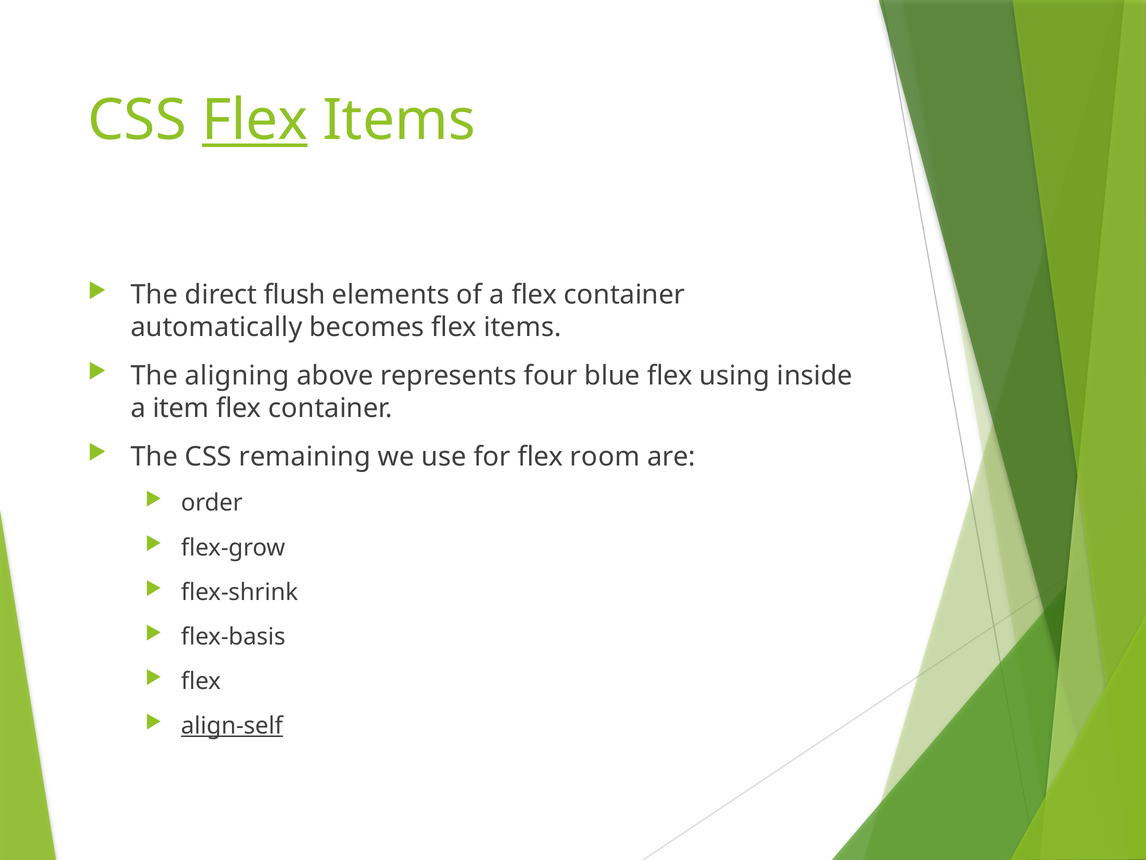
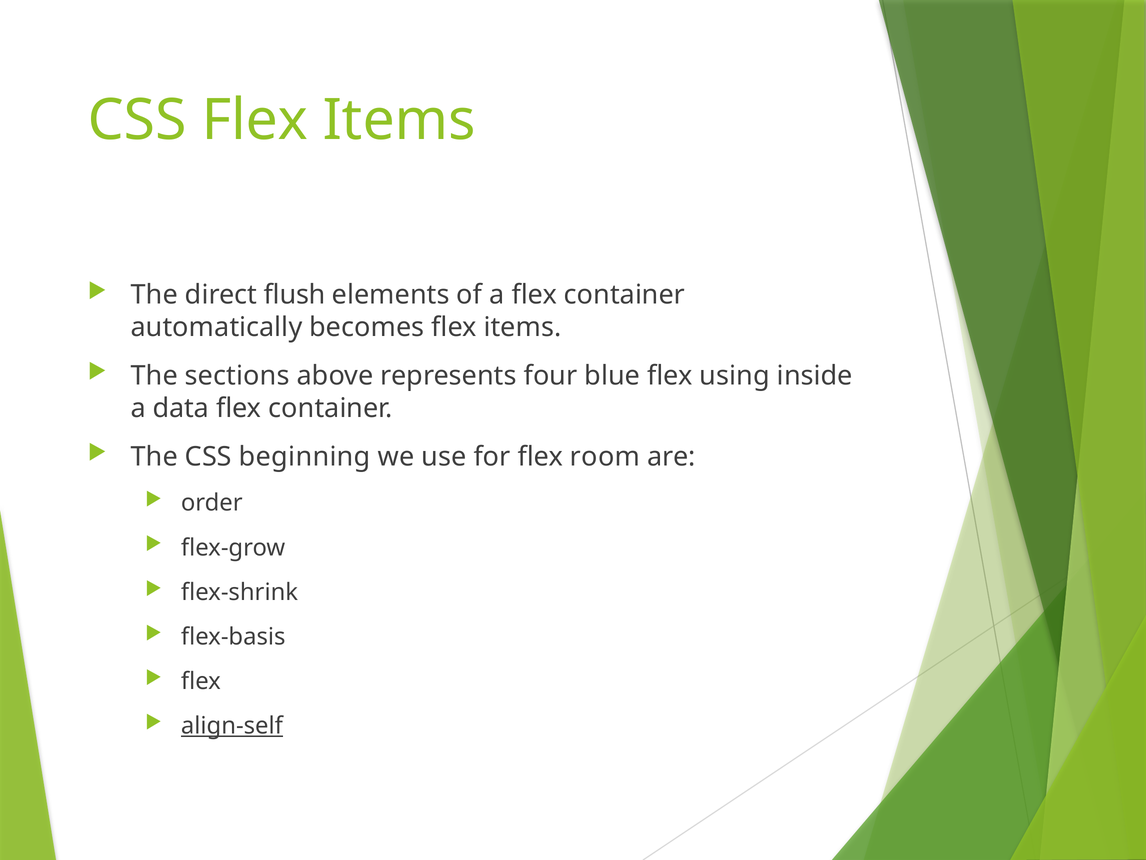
Flex underline: present -> none (255, 121)
aligning: aligning -> sections (237, 376)
item: item -> data (181, 408)
remaining: remaining -> beginning (305, 456)
